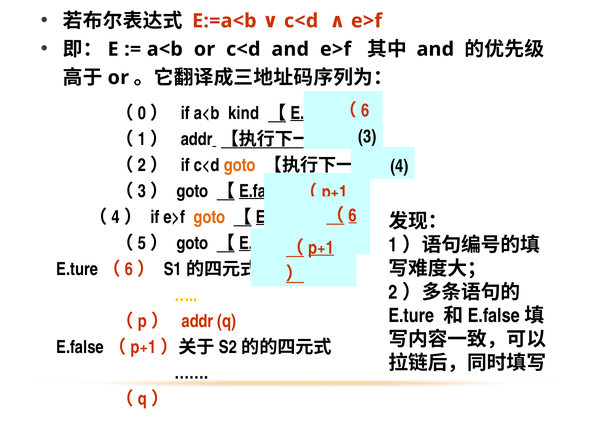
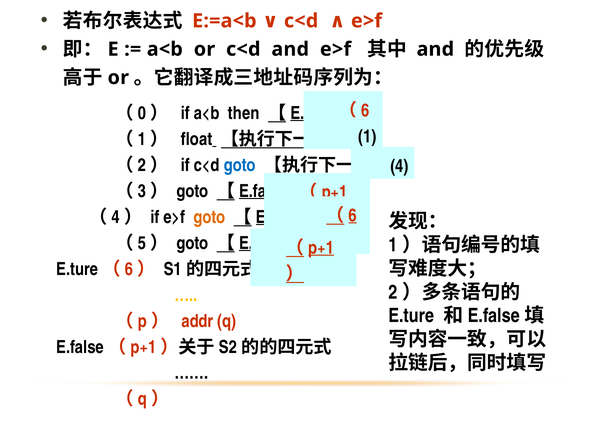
kind: kind -> then (244, 113)
3: 3 -> 1 (367, 137)
（1） addr: addr -> float (197, 139)
goto colour: orange -> blue (240, 165)
